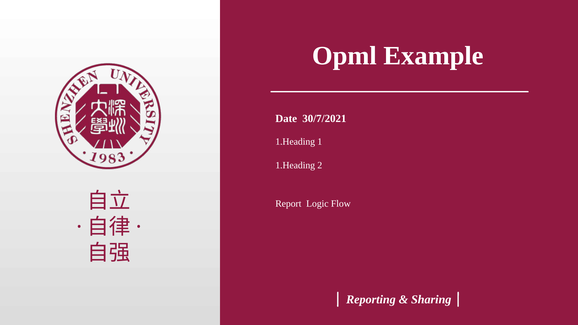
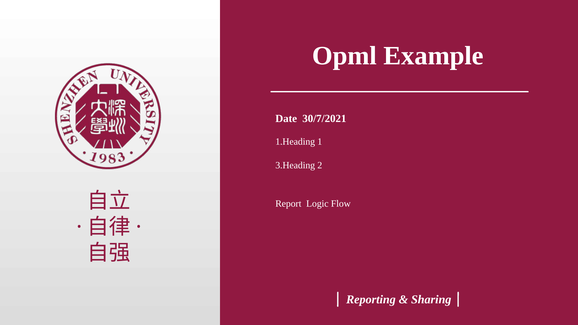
1.Heading: 1.Heading -> 3.Heading (295, 165)
